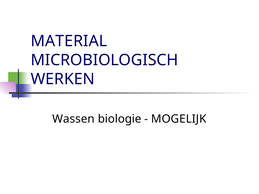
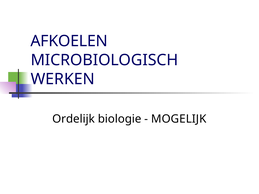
MATERIAL: MATERIAL -> AFKOELEN (69, 41)
Wassen: Wassen -> Ordelijk (74, 119)
